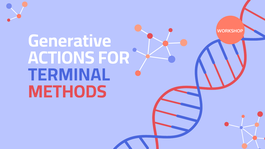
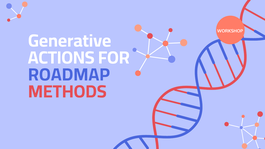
TERMINAL: TERMINAL -> ROADMAP (69, 75)
